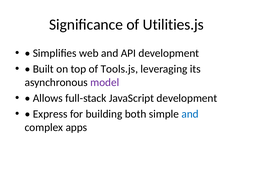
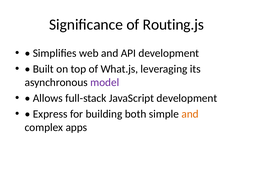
Utilities.js: Utilities.js -> Routing.js (173, 24)
Tools.js: Tools.js -> What.js (119, 69)
and colour: blue -> orange (190, 114)
